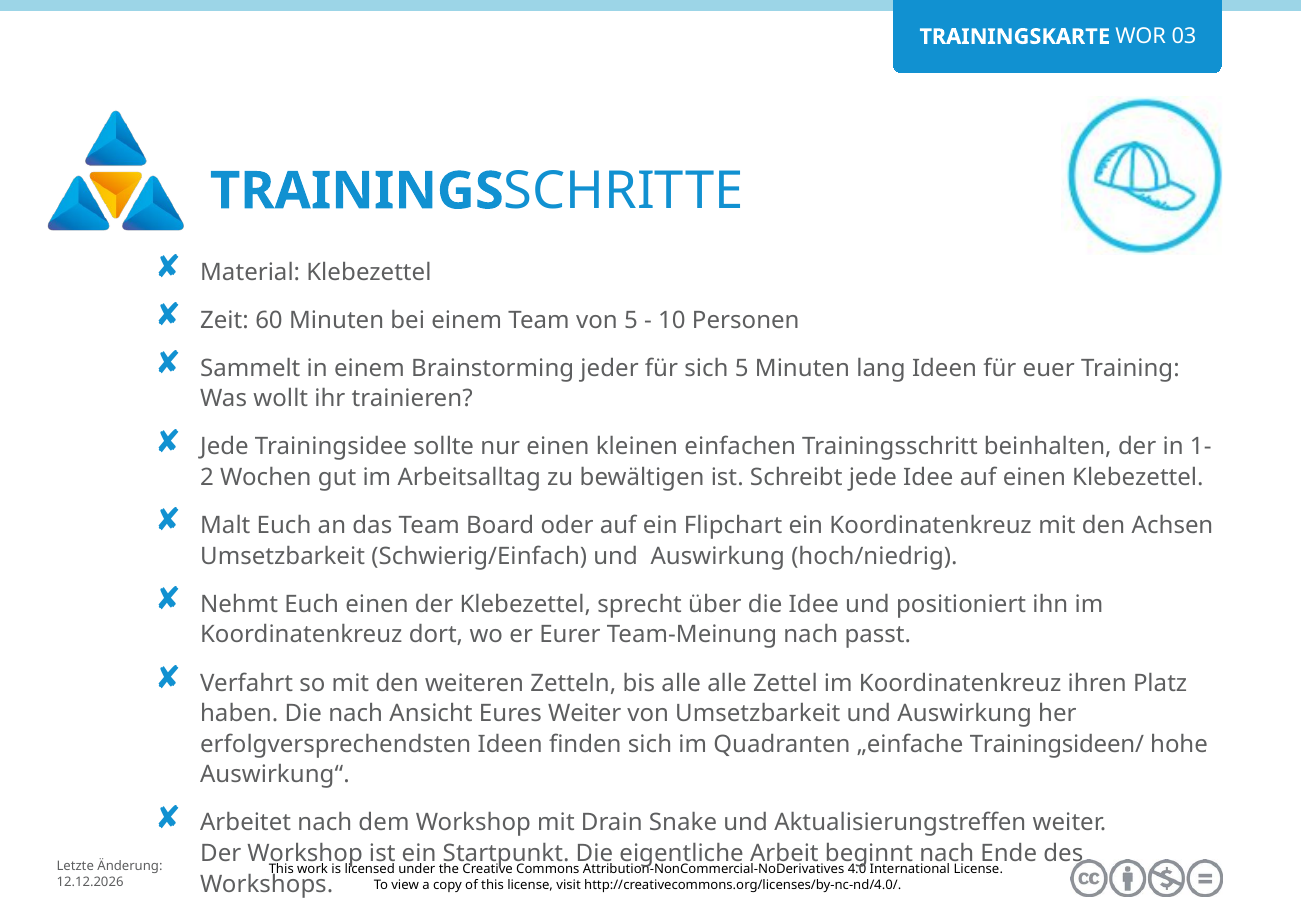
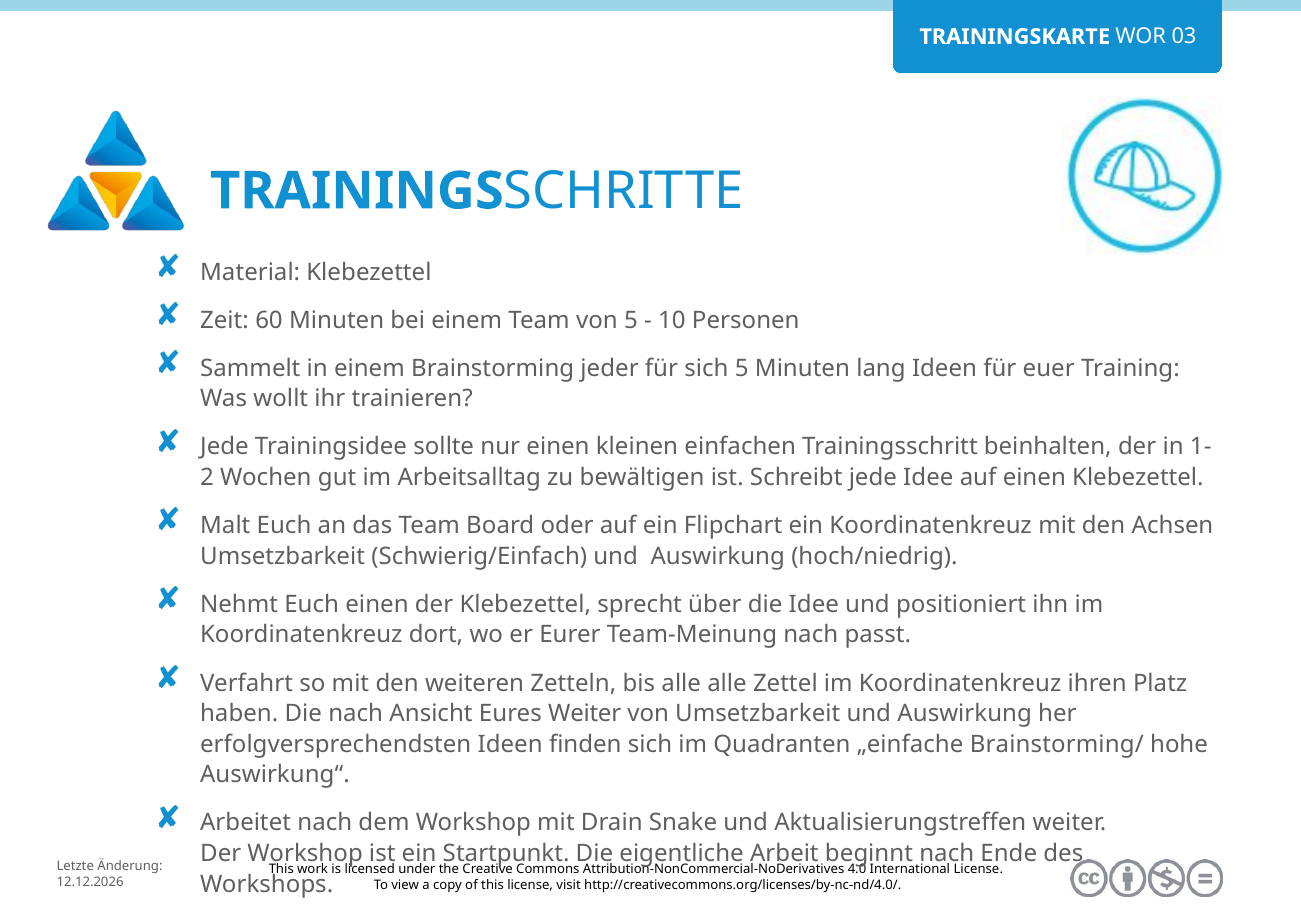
Trainingsideen/: Trainingsideen/ -> Brainstorming/ (1057, 744)
